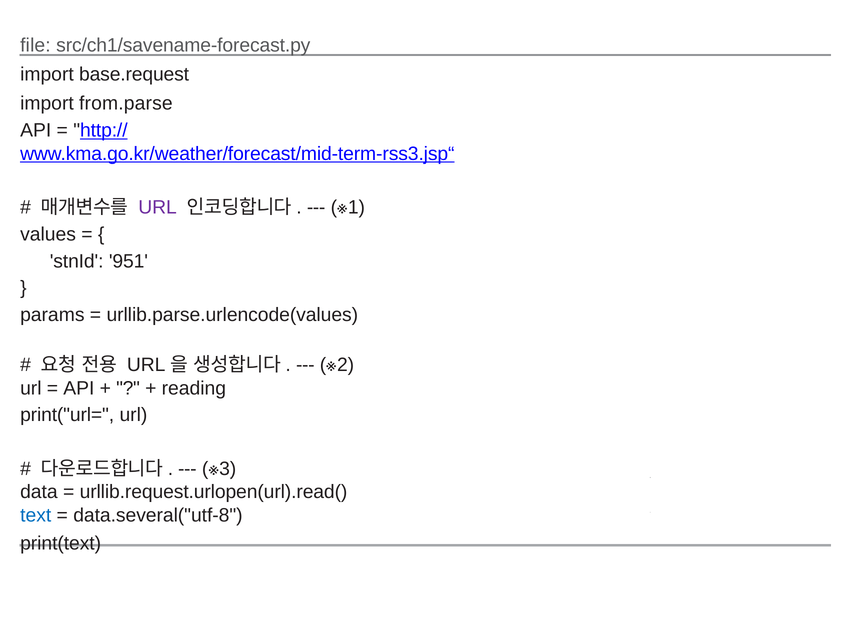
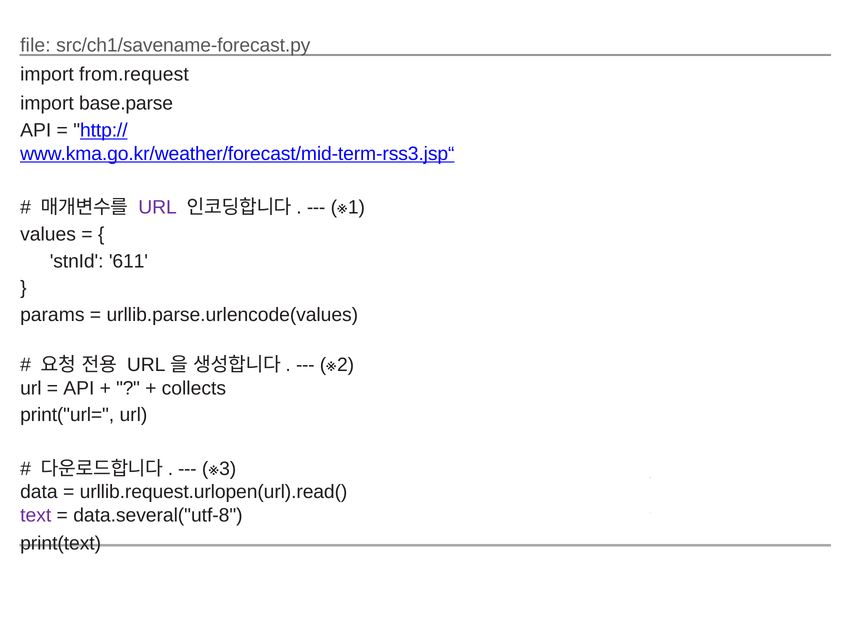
base.request: base.request -> from.request (134, 74)
from.parse: from.parse -> base.parse (126, 103)
951: 951 -> 611 (128, 261)
reading: reading -> collects (194, 388)
text colour: blue -> purple (36, 515)
